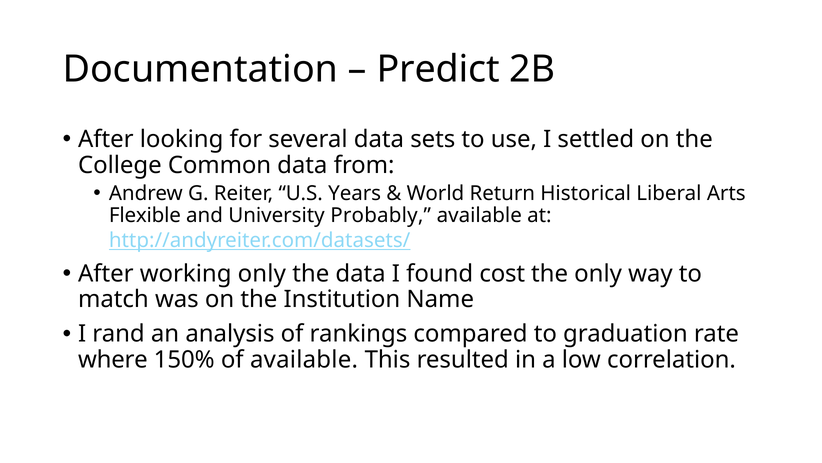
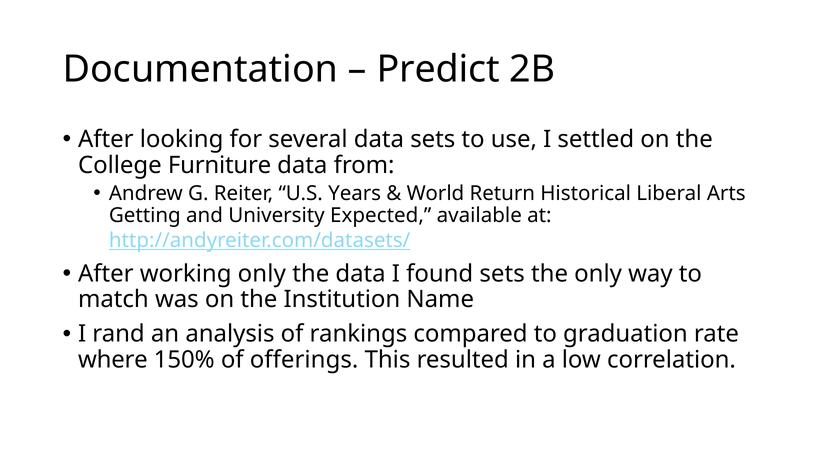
Common: Common -> Furniture (220, 165)
Flexible: Flexible -> Getting (145, 215)
Probably: Probably -> Expected (381, 215)
found cost: cost -> sets (502, 273)
of available: available -> offerings (304, 359)
